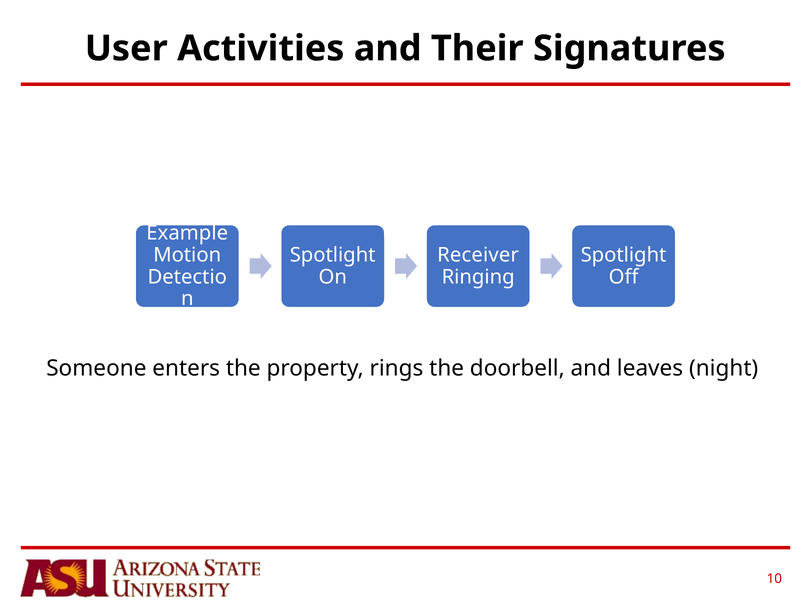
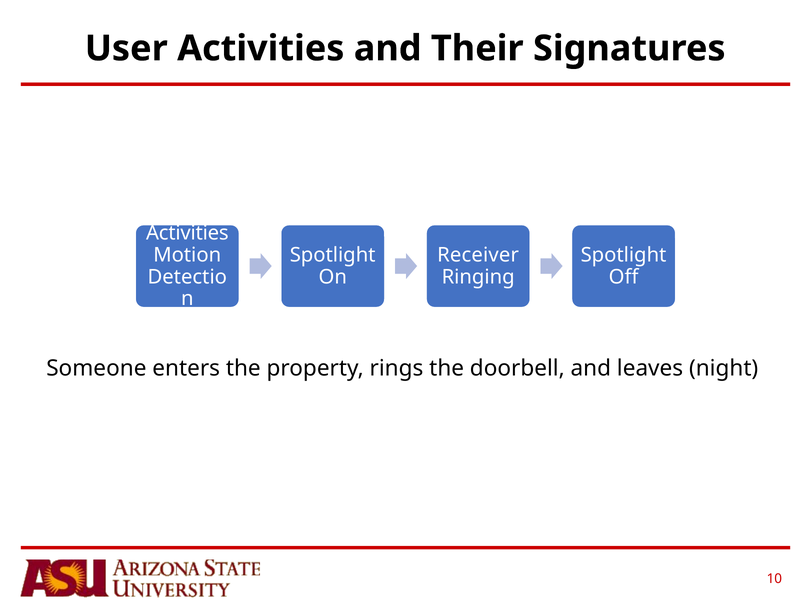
Example: Example -> Activities (187, 233)
